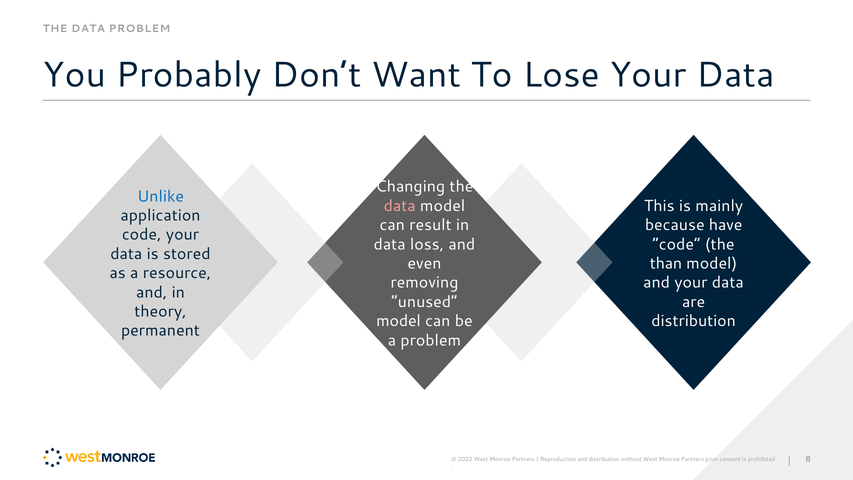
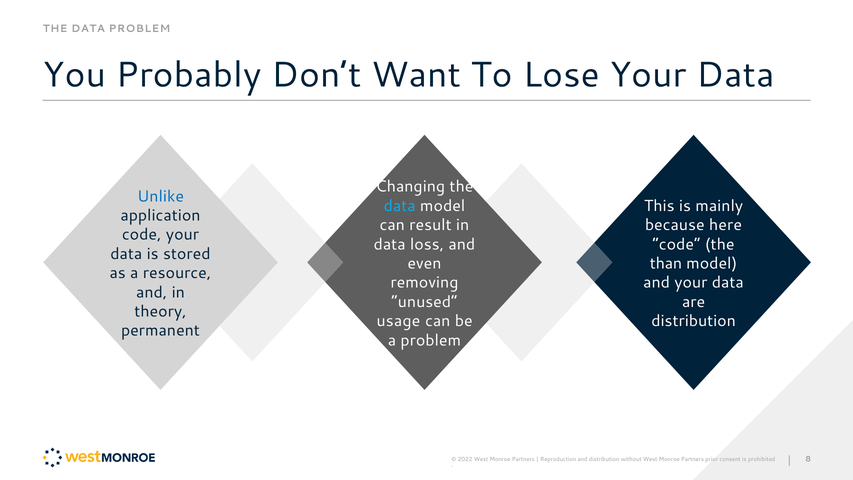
data colour: pink -> light blue (400, 206)
have: have -> here (725, 225)
model: model -> usage (398, 321)
